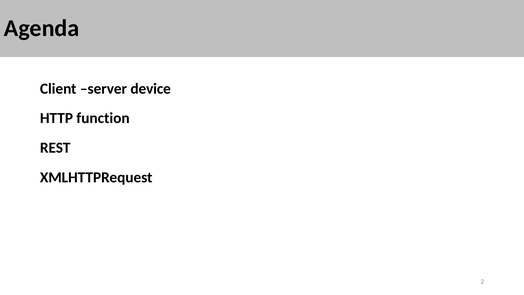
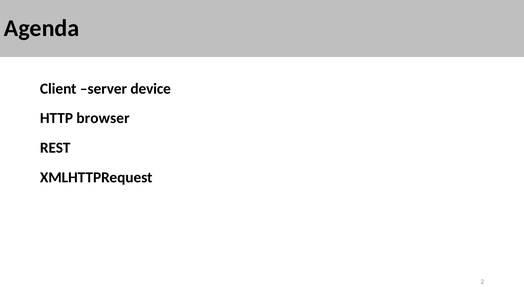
function: function -> browser (103, 118)
